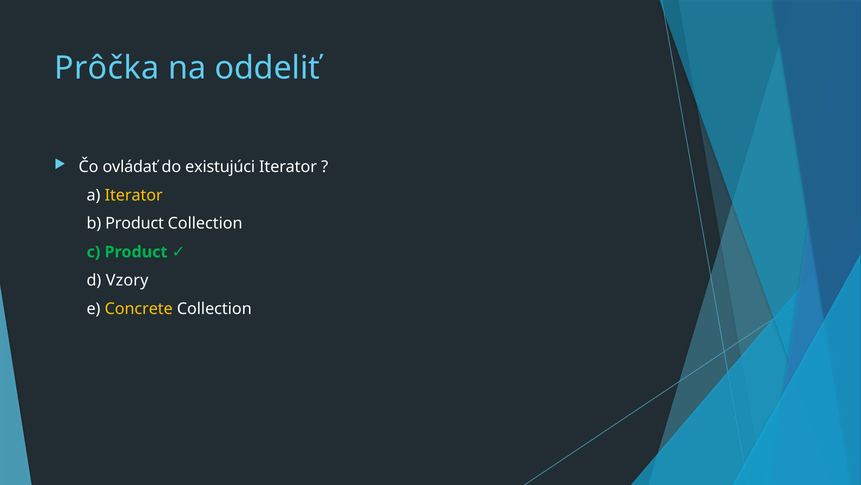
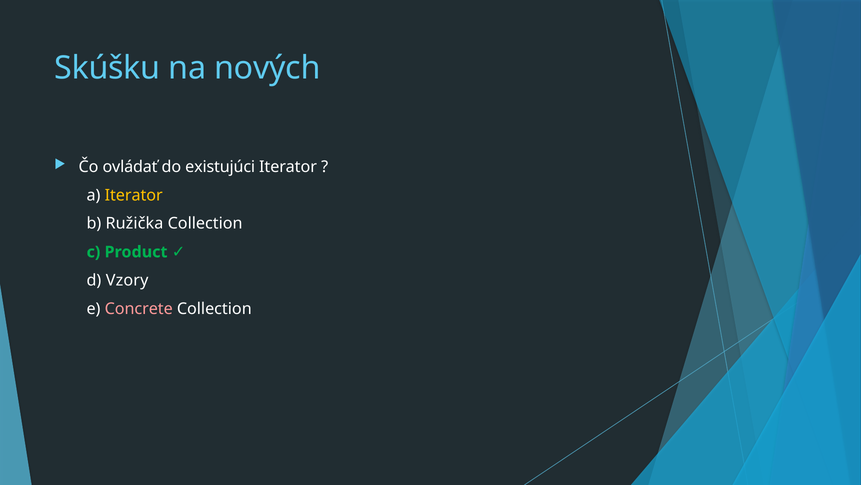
Prôčka: Prôčka -> Skúšku (107, 68)
oddeliť: oddeliť -> nových (267, 68)
b Product: Product -> Ružička (134, 223)
Concrete colour: yellow -> pink (139, 308)
